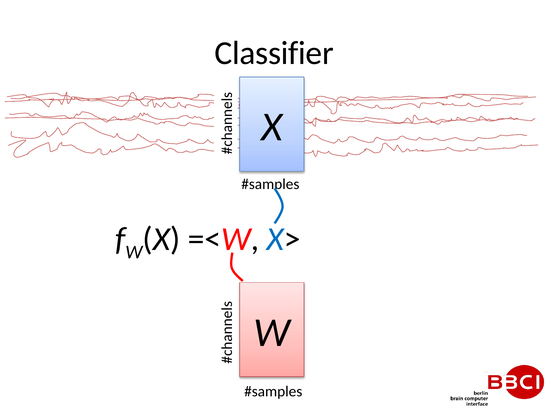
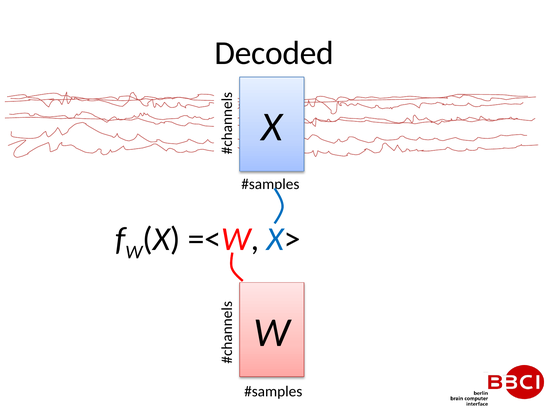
Classifier: Classifier -> Decoded (274, 53)
